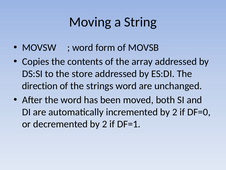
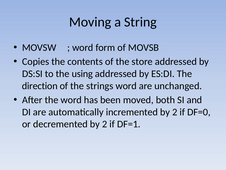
array: array -> store (142, 61)
store: store -> using (82, 74)
